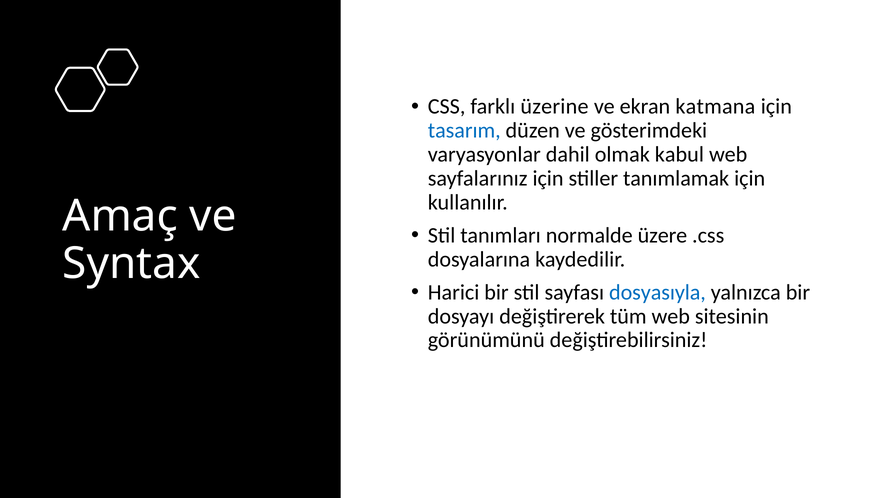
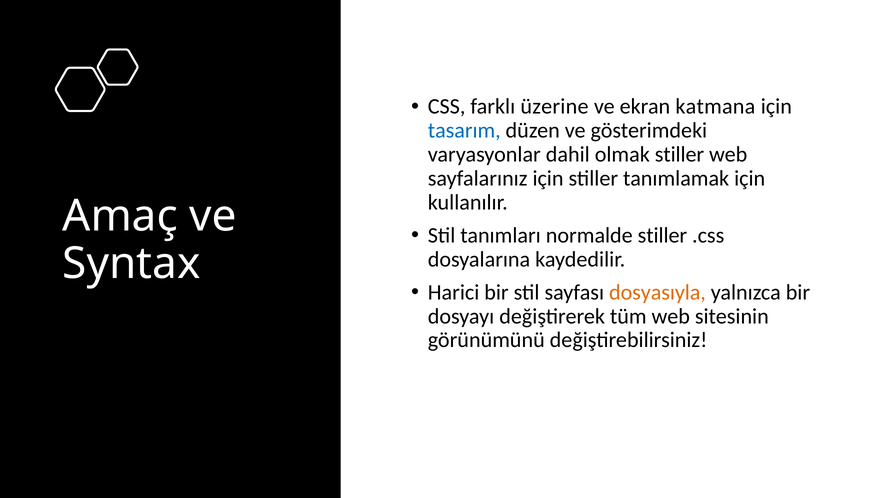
olmak kabul: kabul -> stiller (679, 154)
normalde üzere: üzere -> stiller (662, 235)
dosyasıyla colour: blue -> orange (657, 292)
